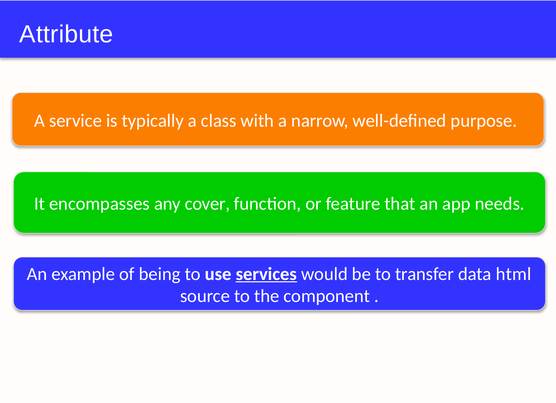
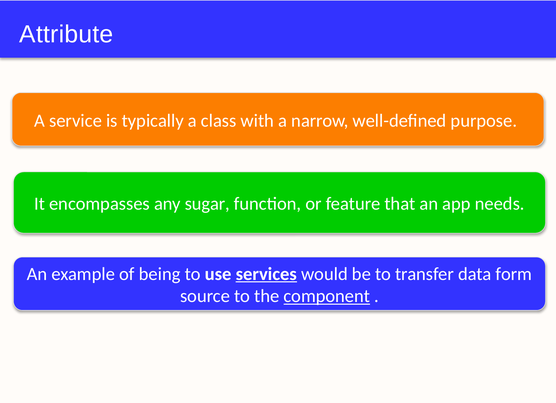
cover: cover -> sugar (207, 204)
html: html -> form (514, 274)
component underline: none -> present (327, 296)
